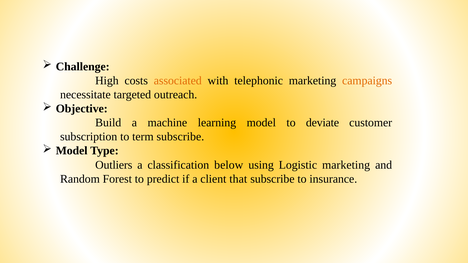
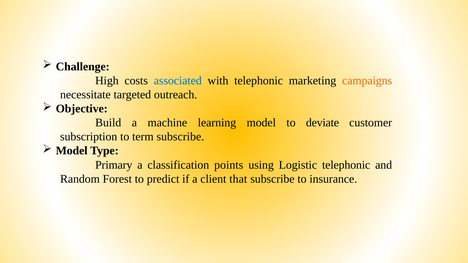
associated colour: orange -> blue (178, 81)
Outliers: Outliers -> Primary (114, 165)
below: below -> points (229, 165)
Logistic marketing: marketing -> telephonic (346, 165)
